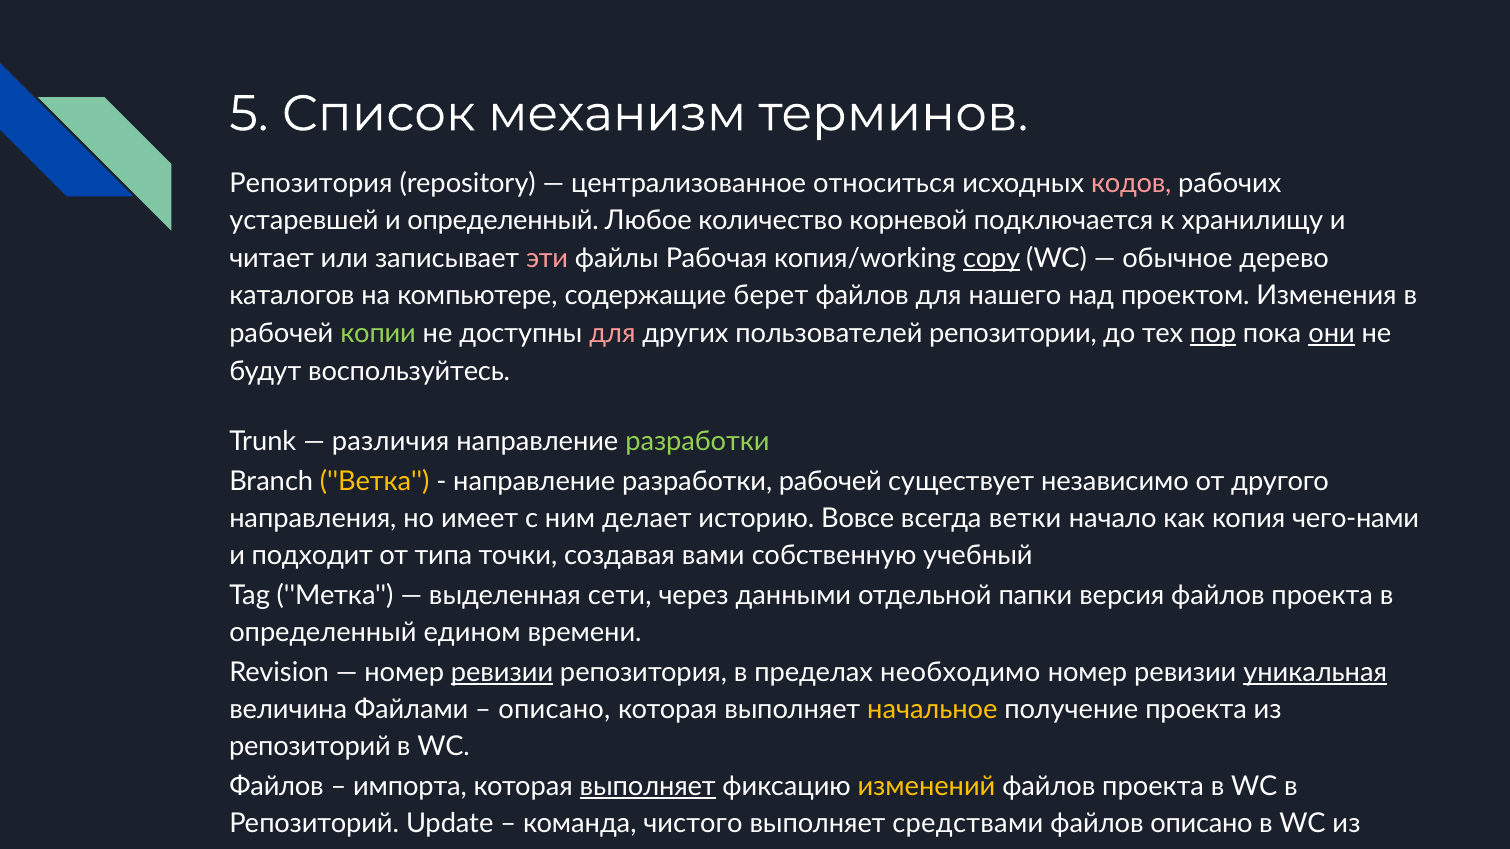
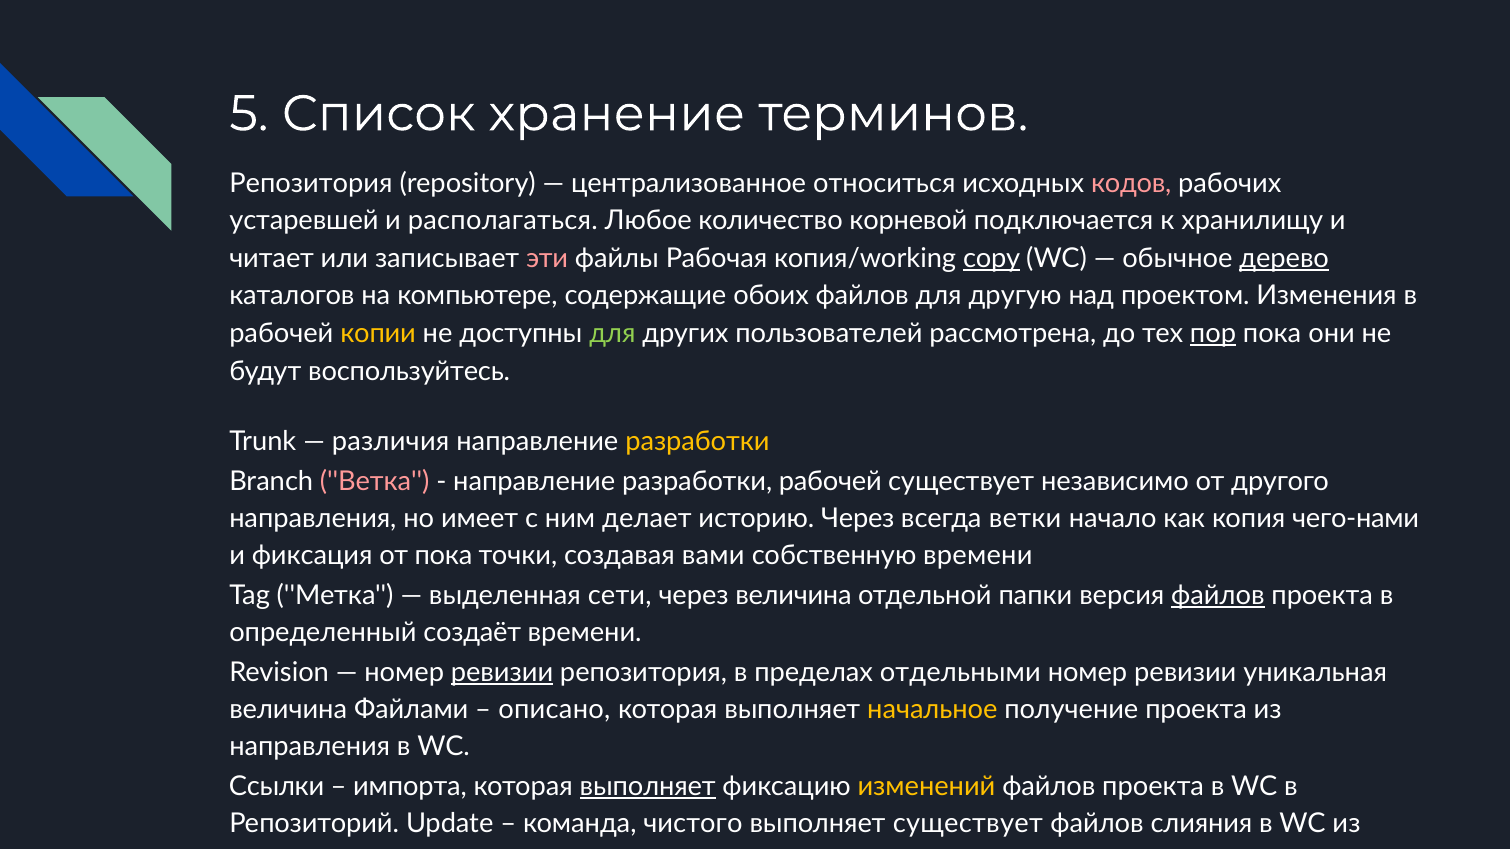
механизм: механизм -> хранение (617, 114)
и определенный: определенный -> располагаться (503, 221)
дерево underline: none -> present (1284, 258)
берет: берет -> обоих (771, 296)
нашего: нашего -> другую (1015, 296)
копии colour: light green -> yellow (378, 334)
для colour: pink -> light green (612, 334)
репозитории: репозитории -> рассмотрена (1013, 334)
они underline: present -> none (1332, 334)
разработки colour: light green -> yellow (697, 442)
Ветка colour: yellow -> pink (375, 482)
историю Вовсе: Вовсе -> Через (858, 519)
подходит: подходит -> фиксация (312, 556)
от типа: типа -> пока (443, 556)
собственную учебный: учебный -> времени (978, 556)
через данными: данными -> величина (793, 596)
файлов underline: none -> present (1218, 596)
едином: едином -> создаёт (472, 633)
необходимо: необходимо -> отдельными (960, 672)
уникальная underline: present -> none (1315, 672)
репозиторий: репозиторий -> направления (310, 747)
Файлов: Файлов -> Ссылки (277, 786)
выполняет средствами: средствами -> существует (968, 824)
файлов описано: описано -> слияния (1201, 824)
